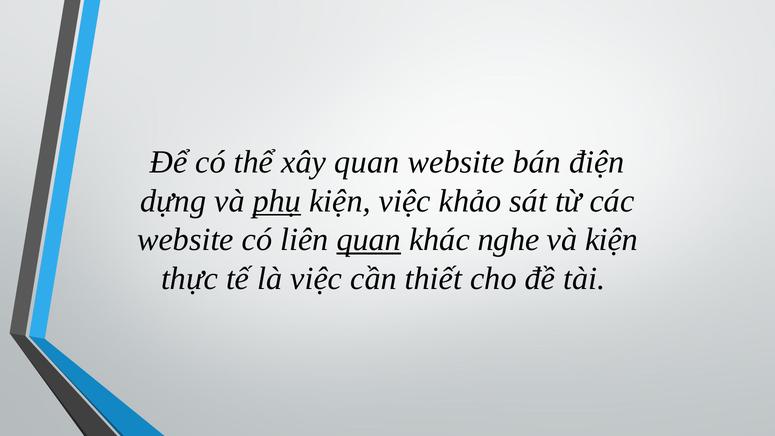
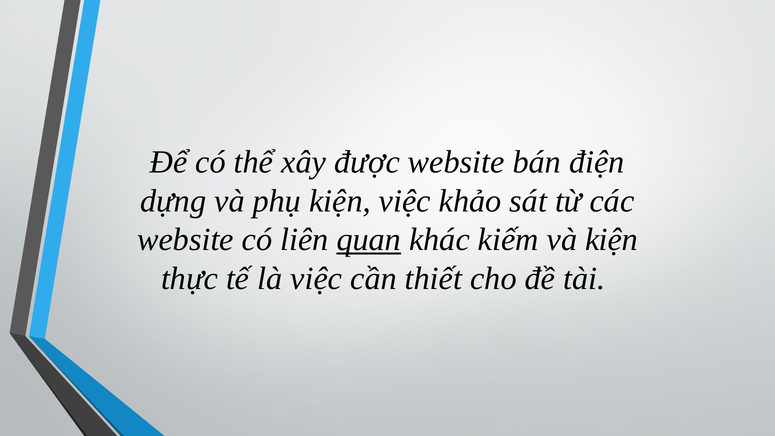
xây quan: quan -> được (367, 162)
phụ underline: present -> none (277, 201)
nghe: nghe -> kiếm (508, 240)
